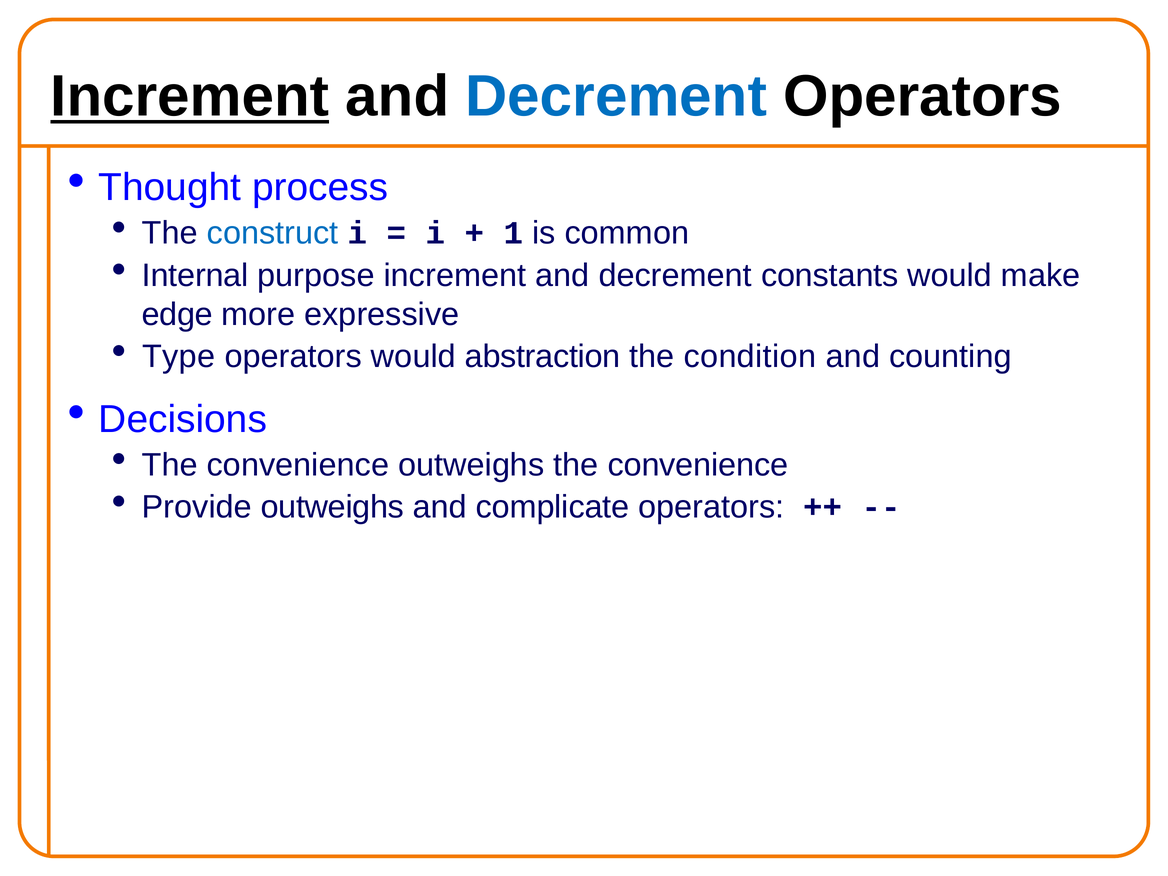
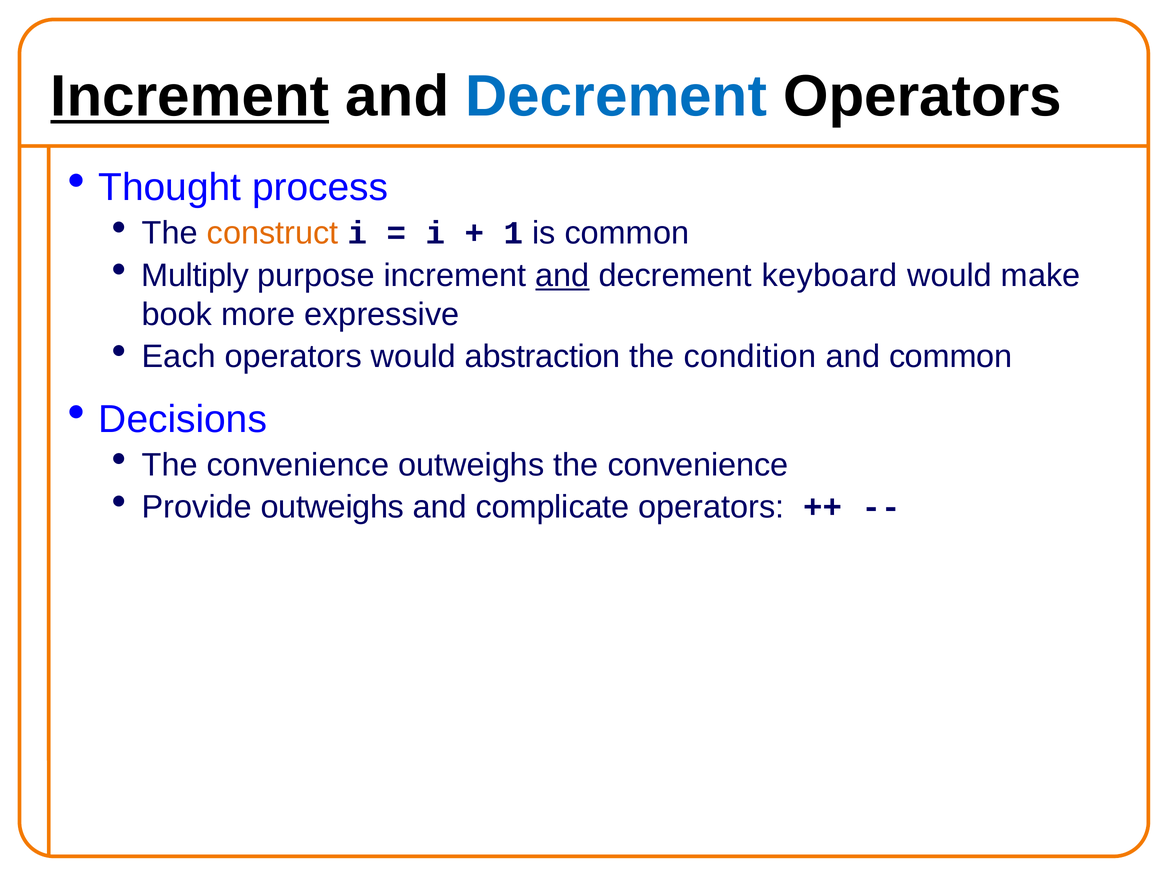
construct colour: blue -> orange (273, 233)
Internal: Internal -> Multiply (195, 275)
and underline: none -> present (562, 275)
constants: constants -> keyboard (829, 275)
edge: edge -> book (177, 314)
Type: Type -> Each (179, 357)
and counting: counting -> common (951, 357)
